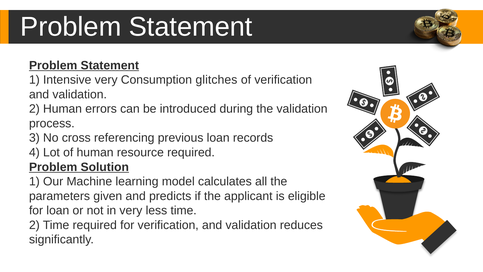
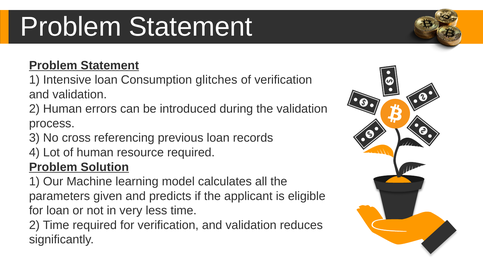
Intensive very: very -> loan (106, 80)
